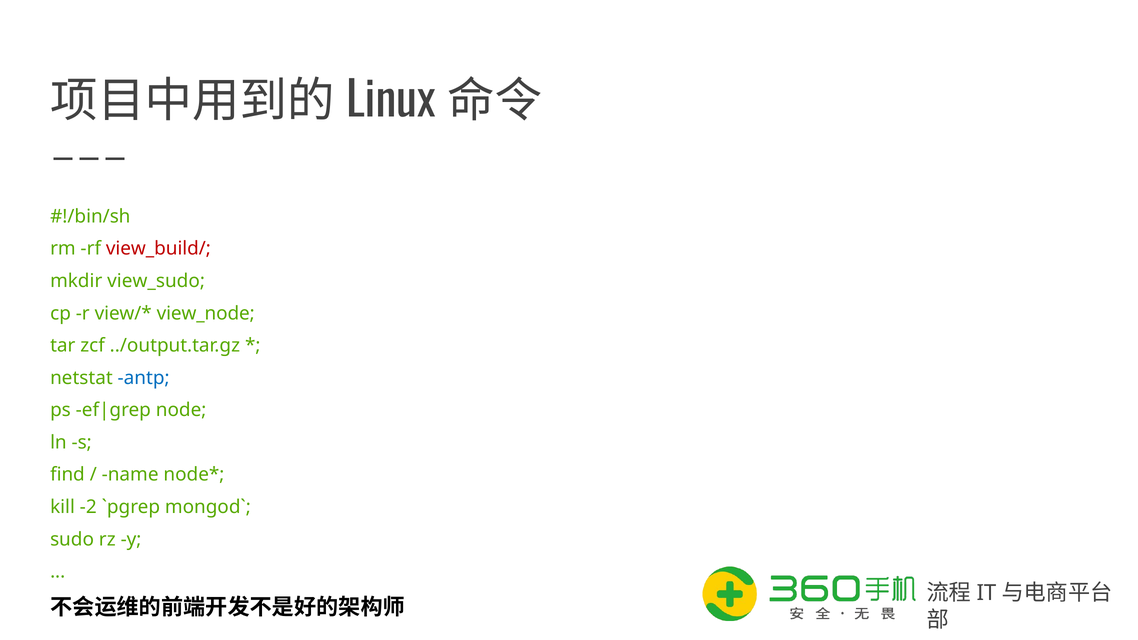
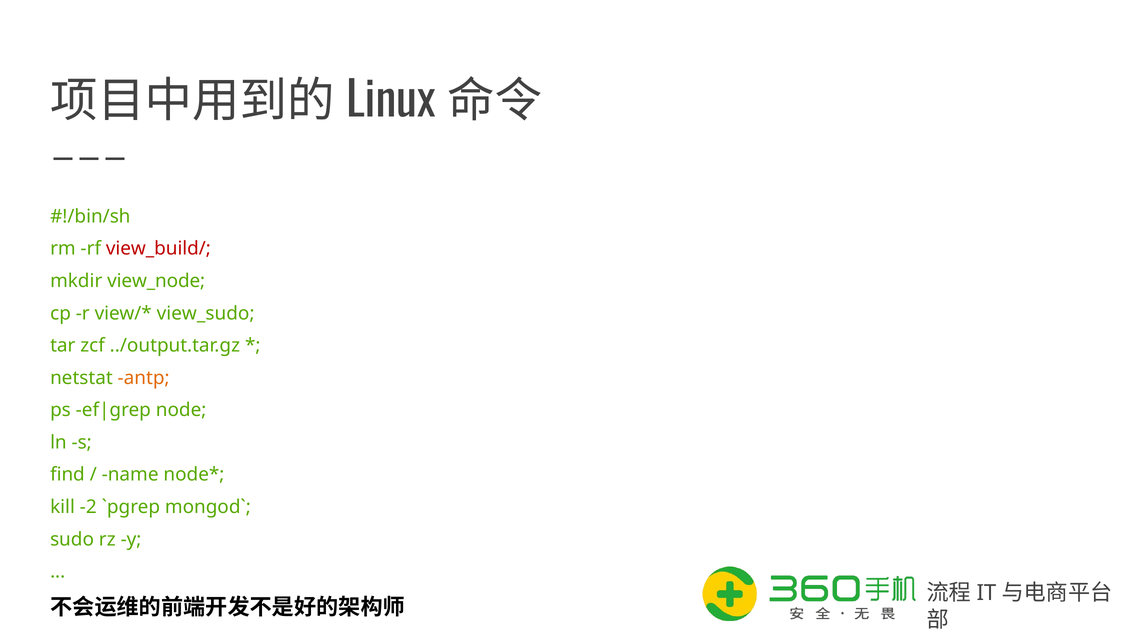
view_sudo: view_sudo -> view_node (156, 281)
view_node: view_node -> view_sudo (206, 313)
antp colour: blue -> orange (144, 378)
